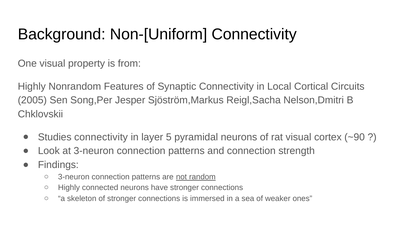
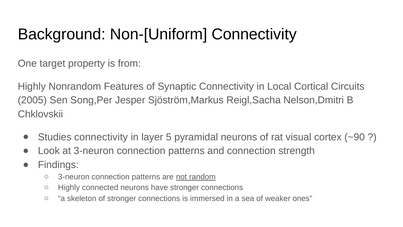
One visual: visual -> target (52, 63)
